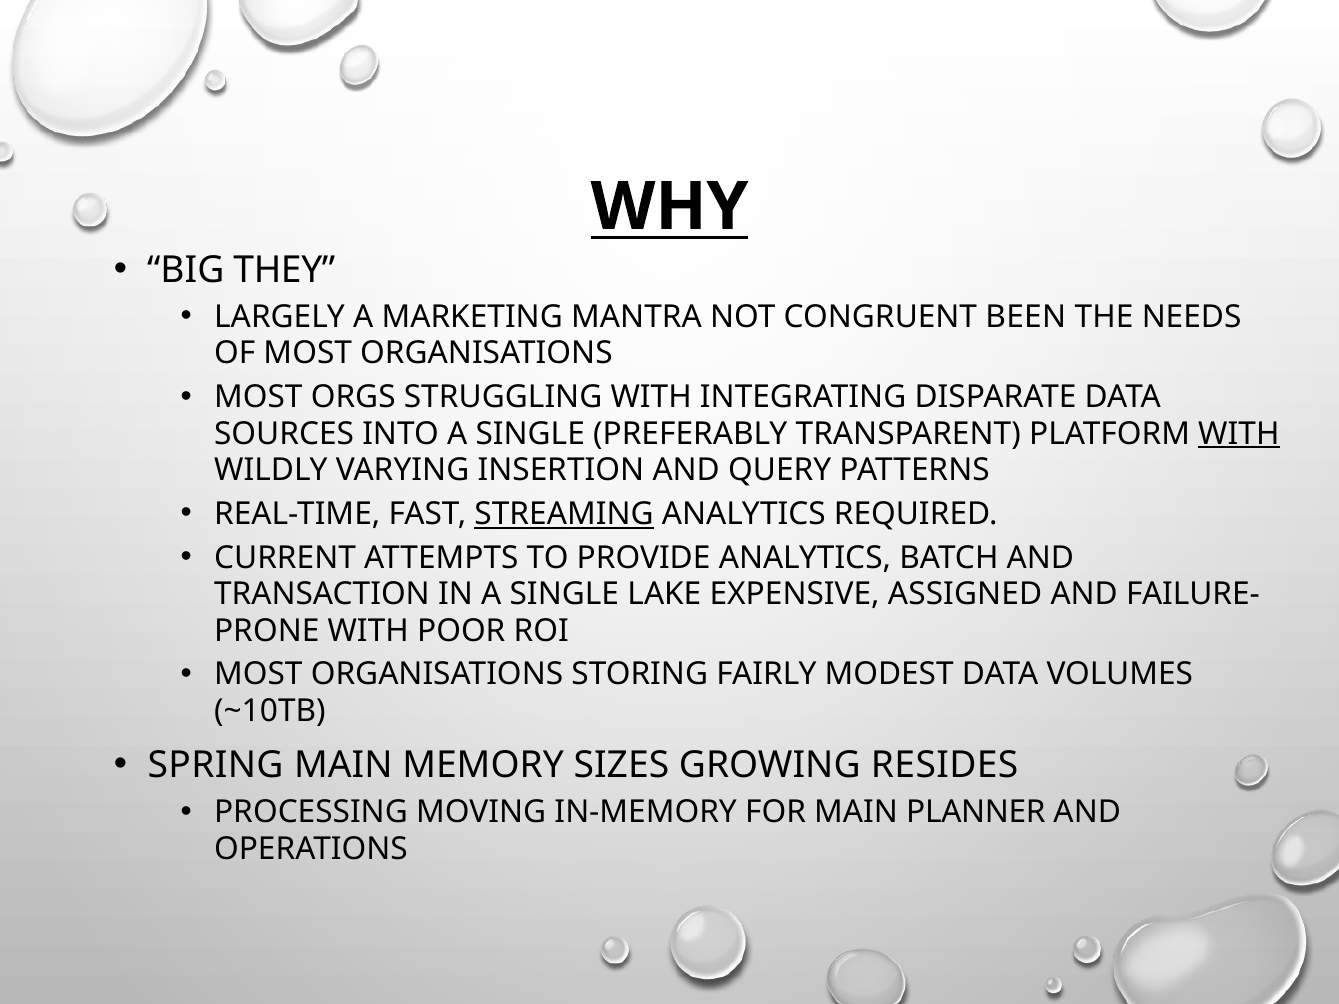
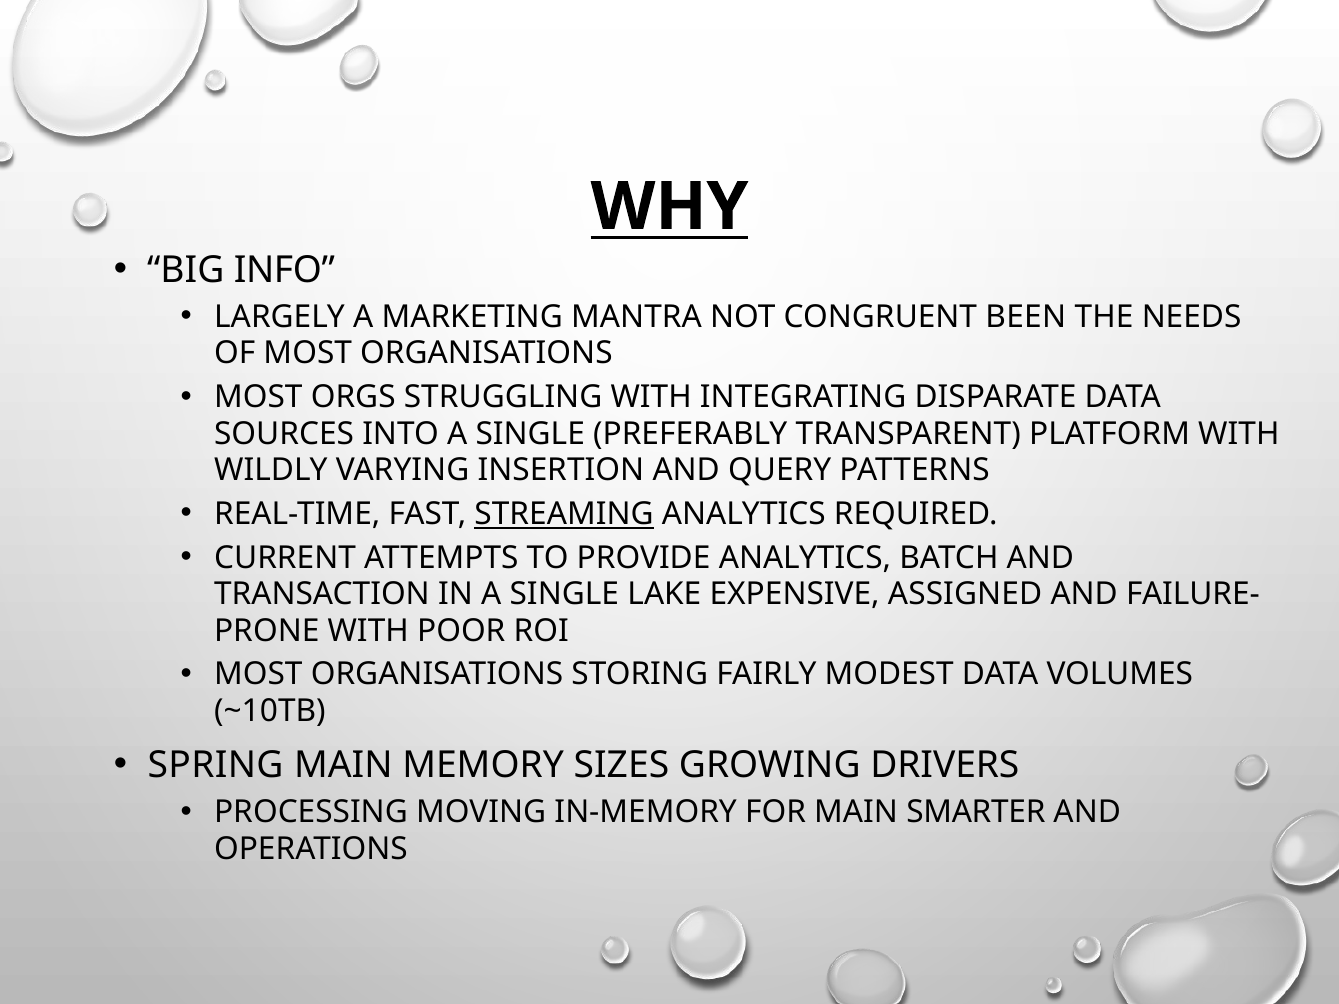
THEY: THEY -> INFO (284, 270)
WITH underline: present -> none (1239, 434)
RESIDES: RESIDES -> DRIVERS (945, 766)
PLANNER: PLANNER -> SMARTER (976, 813)
